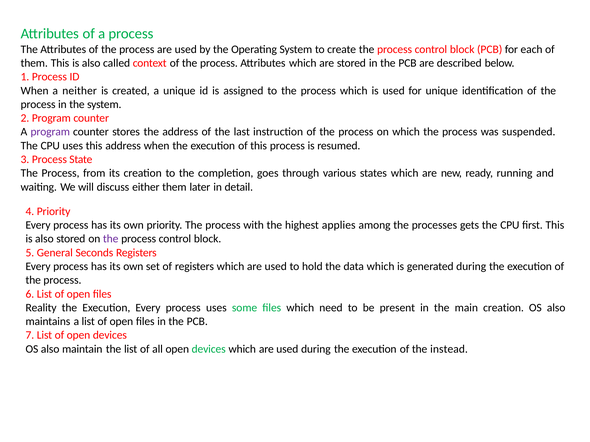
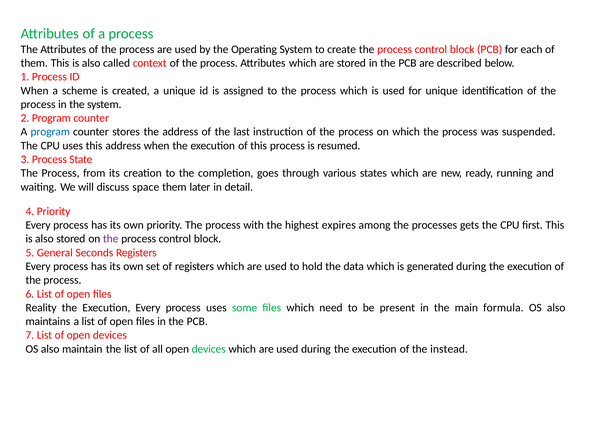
neither: neither -> scheme (80, 91)
program colour: purple -> blue (50, 132)
either: either -> space (146, 187)
applies: applies -> expires (339, 225)
main creation: creation -> formula (503, 308)
